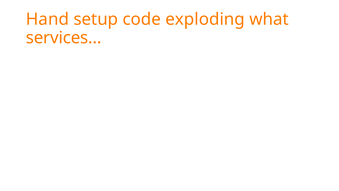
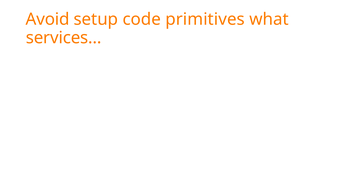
Hand: Hand -> Avoid (48, 19)
exploding: exploding -> primitives (205, 19)
